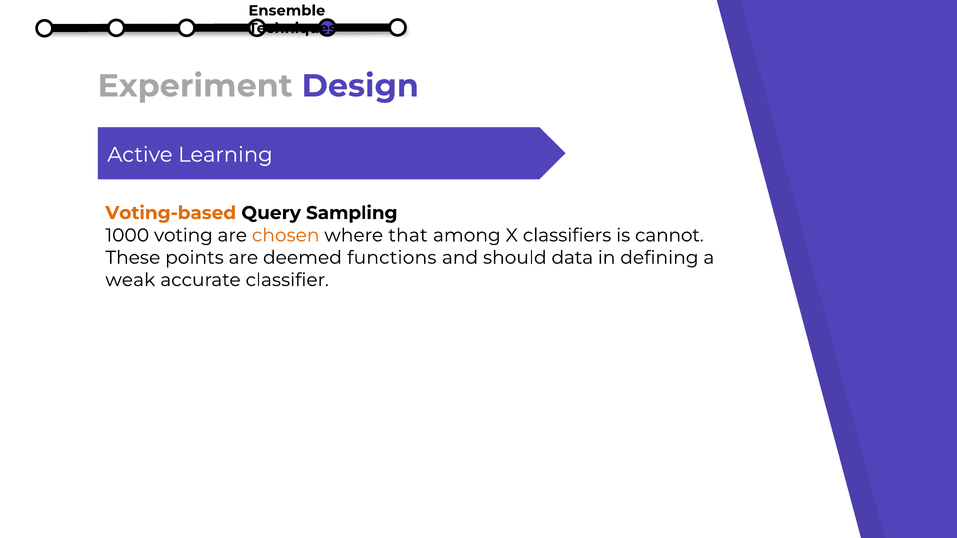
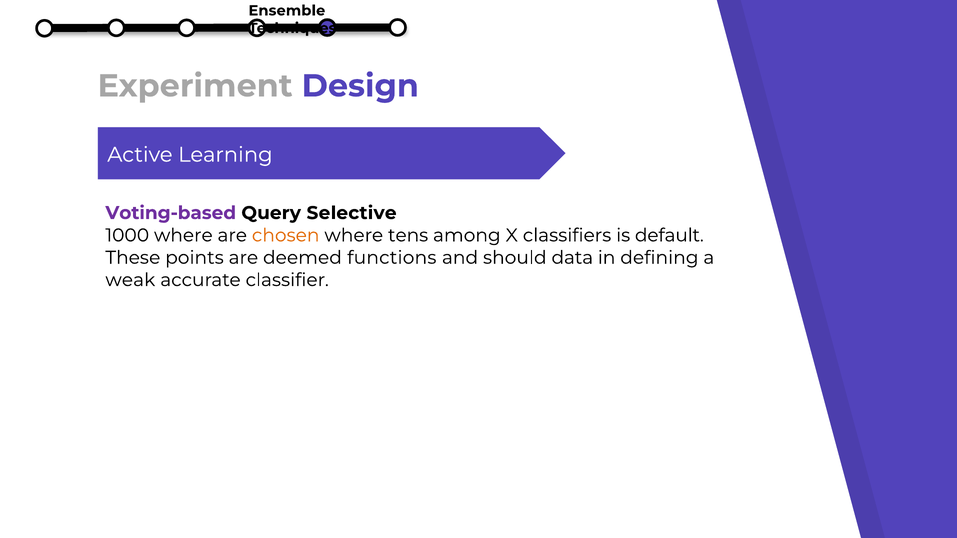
Voting-based colour: orange -> purple (171, 213)
Sampling: Sampling -> Selective (352, 213)
1000 voting: voting -> where (183, 235)
that: that -> tens (408, 235)
cannot: cannot -> default (669, 235)
